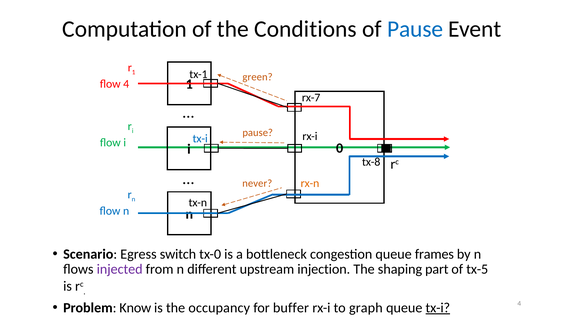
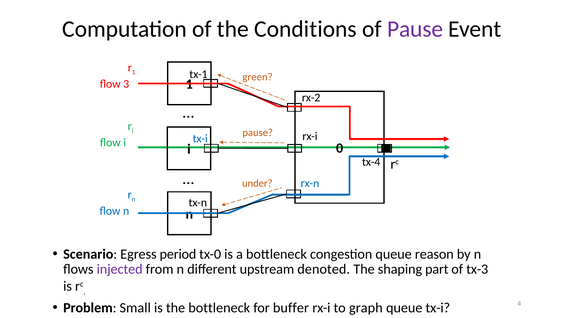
Pause colour: blue -> purple (415, 29)
flow 4: 4 -> 3 (126, 84)
rx-7: rx-7 -> rx-2 (311, 97)
tx-8: tx-8 -> tx-4 (371, 161)
rx-n colour: orange -> blue (310, 183)
never: never -> under (257, 183)
switch: switch -> period (178, 253)
frames: frames -> reason (434, 253)
injection: injection -> denoted (324, 269)
tx-5: tx-5 -> tx-3 (477, 269)
Know: Know -> Small (135, 307)
the occupancy: occupancy -> bottleneck (219, 307)
tx-i underline: present -> none (438, 307)
